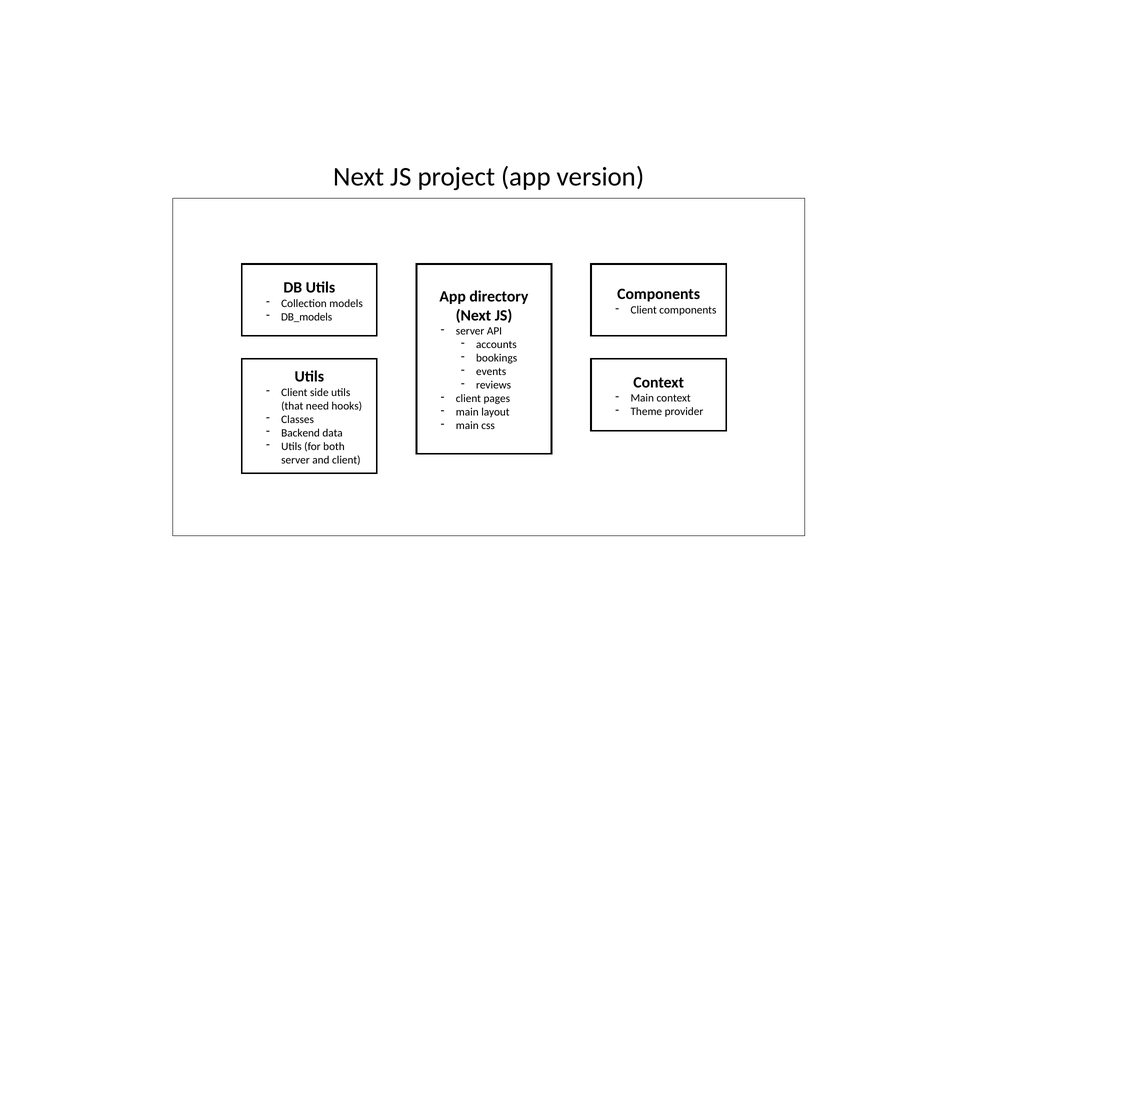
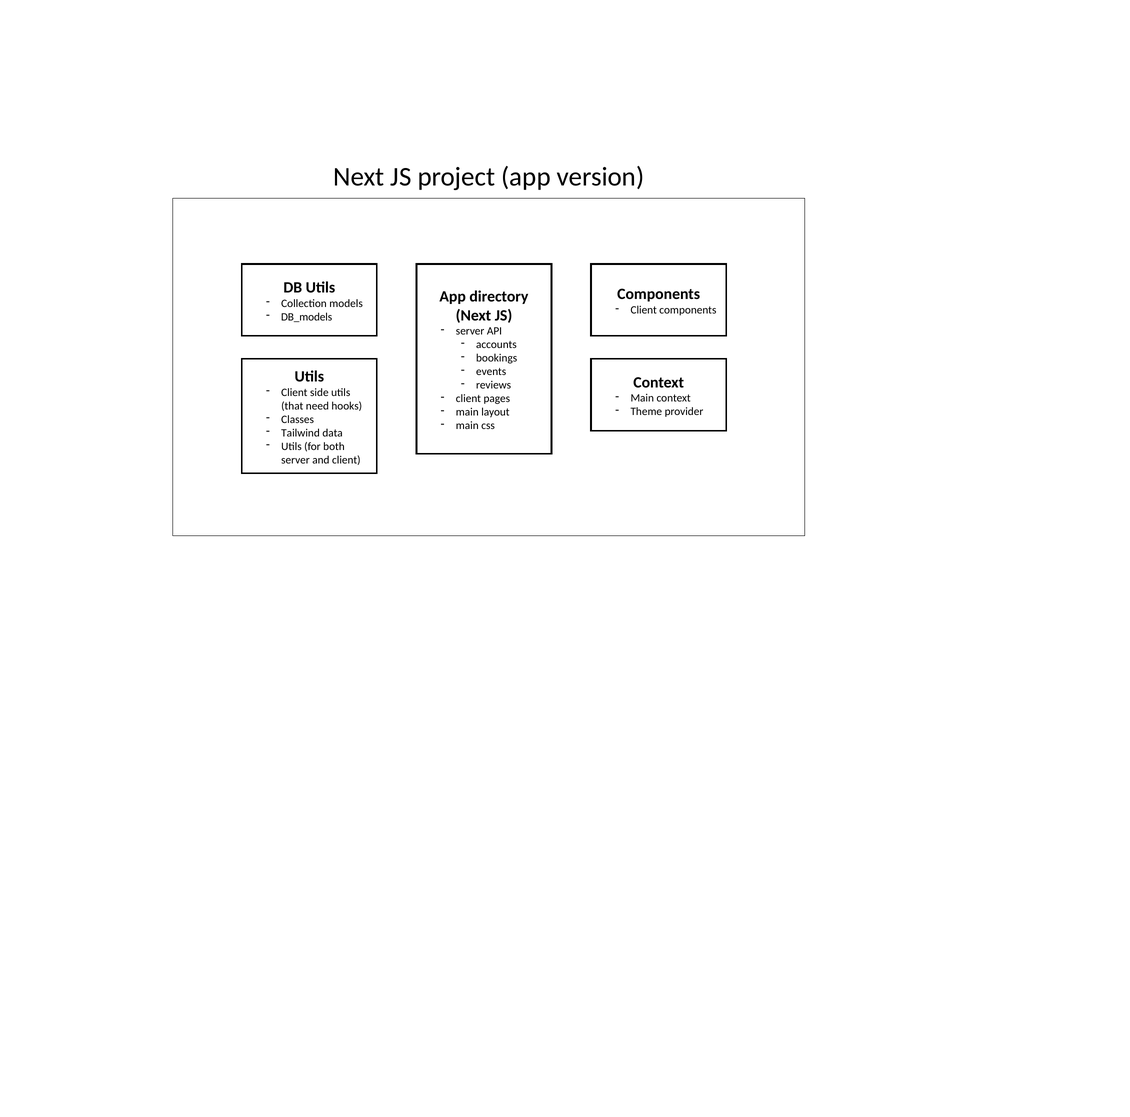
Backend: Backend -> Tailwind (301, 433)
